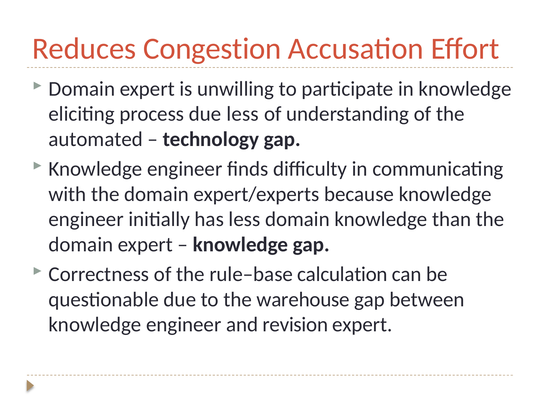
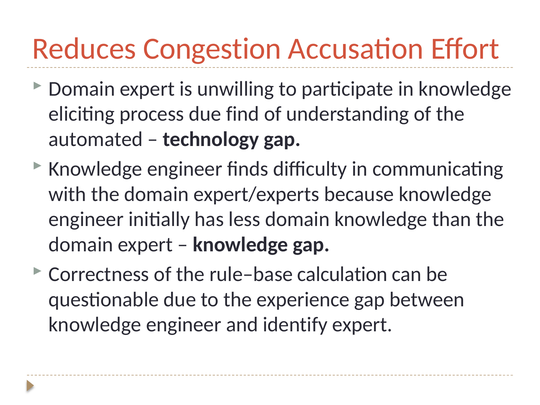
due less: less -> find (243, 114)
warehouse: warehouse -> experience (303, 299)
revision: revision -> identify (295, 325)
